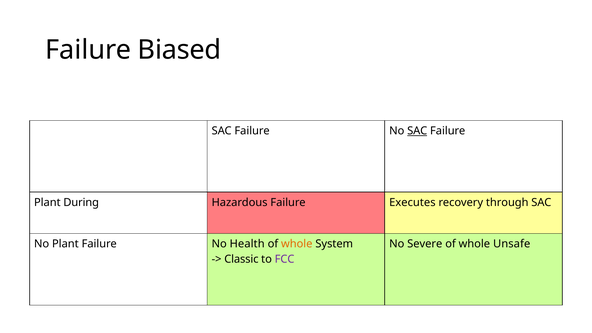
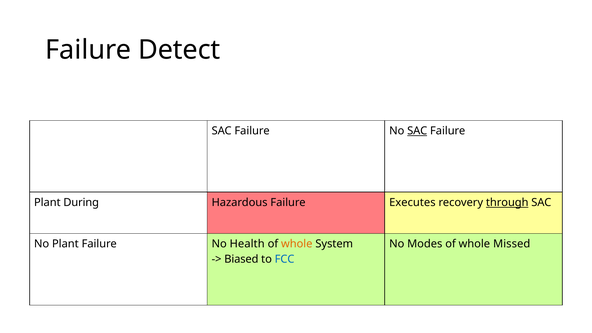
Biased: Biased -> Detect (179, 50)
through underline: none -> present (507, 202)
Severe: Severe -> Modes (425, 244)
Unsafe: Unsafe -> Missed (512, 244)
Classic: Classic -> Biased (241, 259)
FCC colour: purple -> blue (285, 259)
